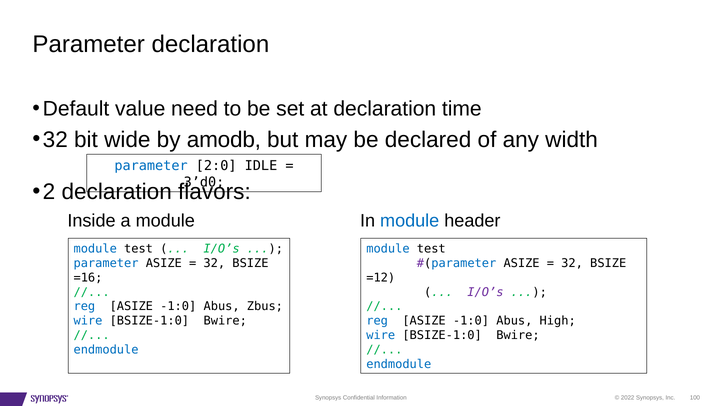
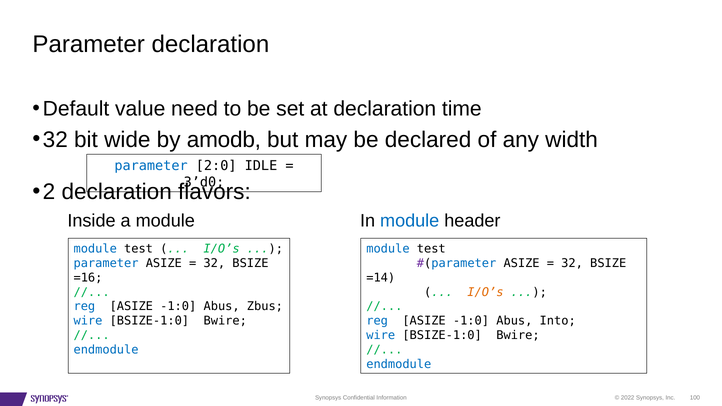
=12: =12 -> =14 (381, 278)
I/O’s colour: purple -> orange (485, 292)
High: High -> Into (558, 321)
